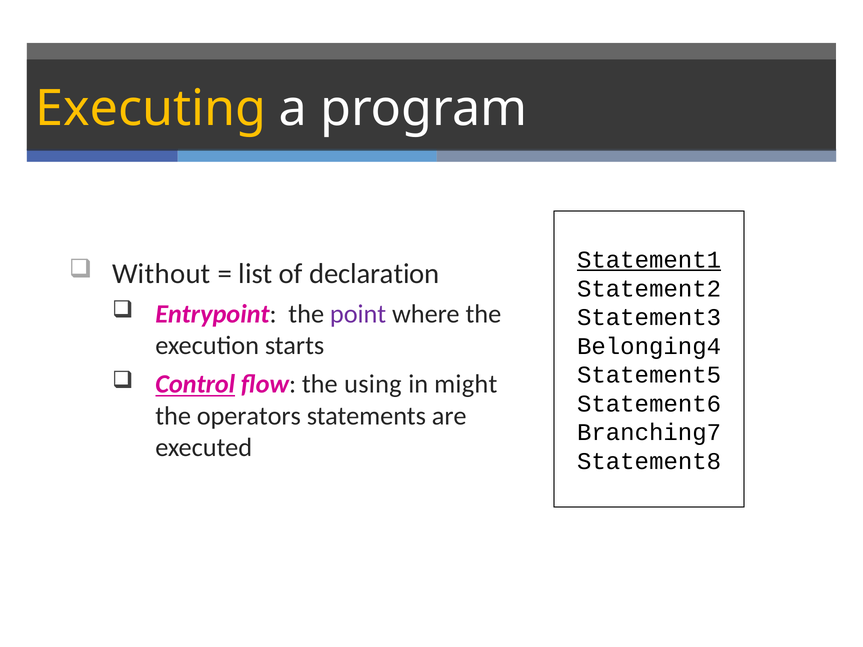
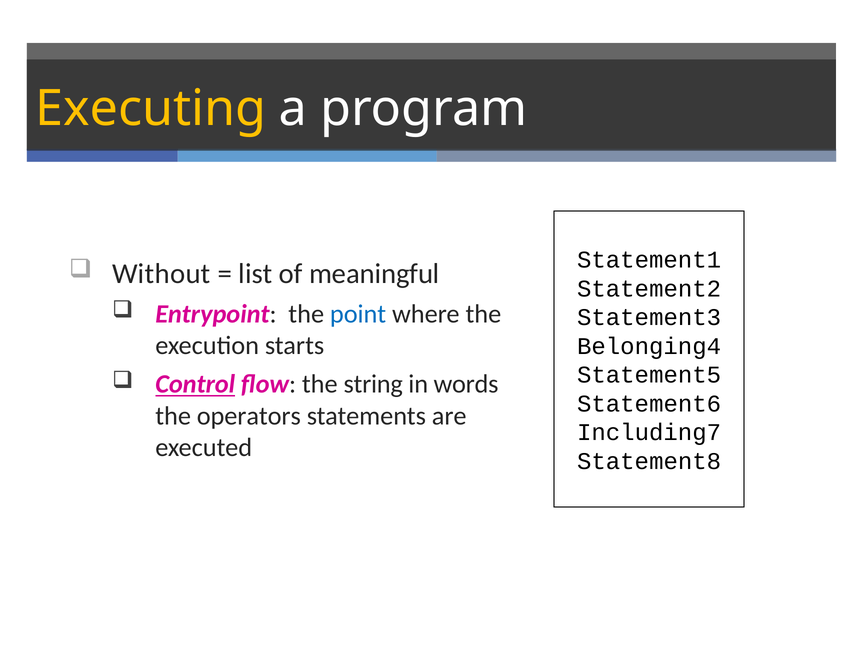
Statement1 underline: present -> none (649, 260)
declaration: declaration -> meaningful (374, 274)
point colour: purple -> blue (358, 314)
using: using -> string (373, 384)
might: might -> words (466, 384)
Branching7: Branching7 -> Including7 (649, 433)
